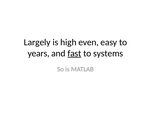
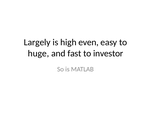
years: years -> huge (38, 53)
fast underline: present -> none (74, 53)
systems: systems -> investor (108, 53)
